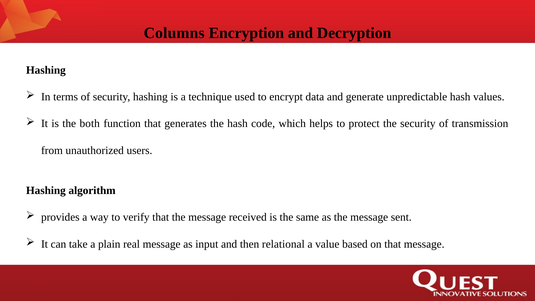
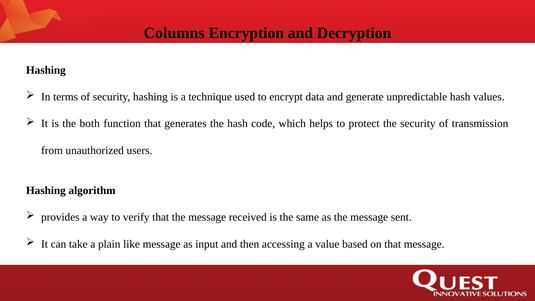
real: real -> like (132, 244)
relational: relational -> accessing (283, 244)
